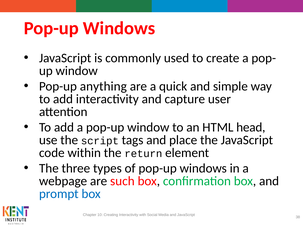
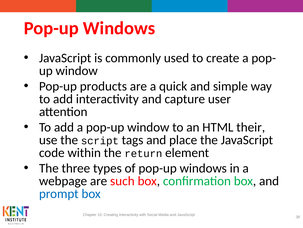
anything: anything -> products (103, 86)
head: head -> their (251, 127)
